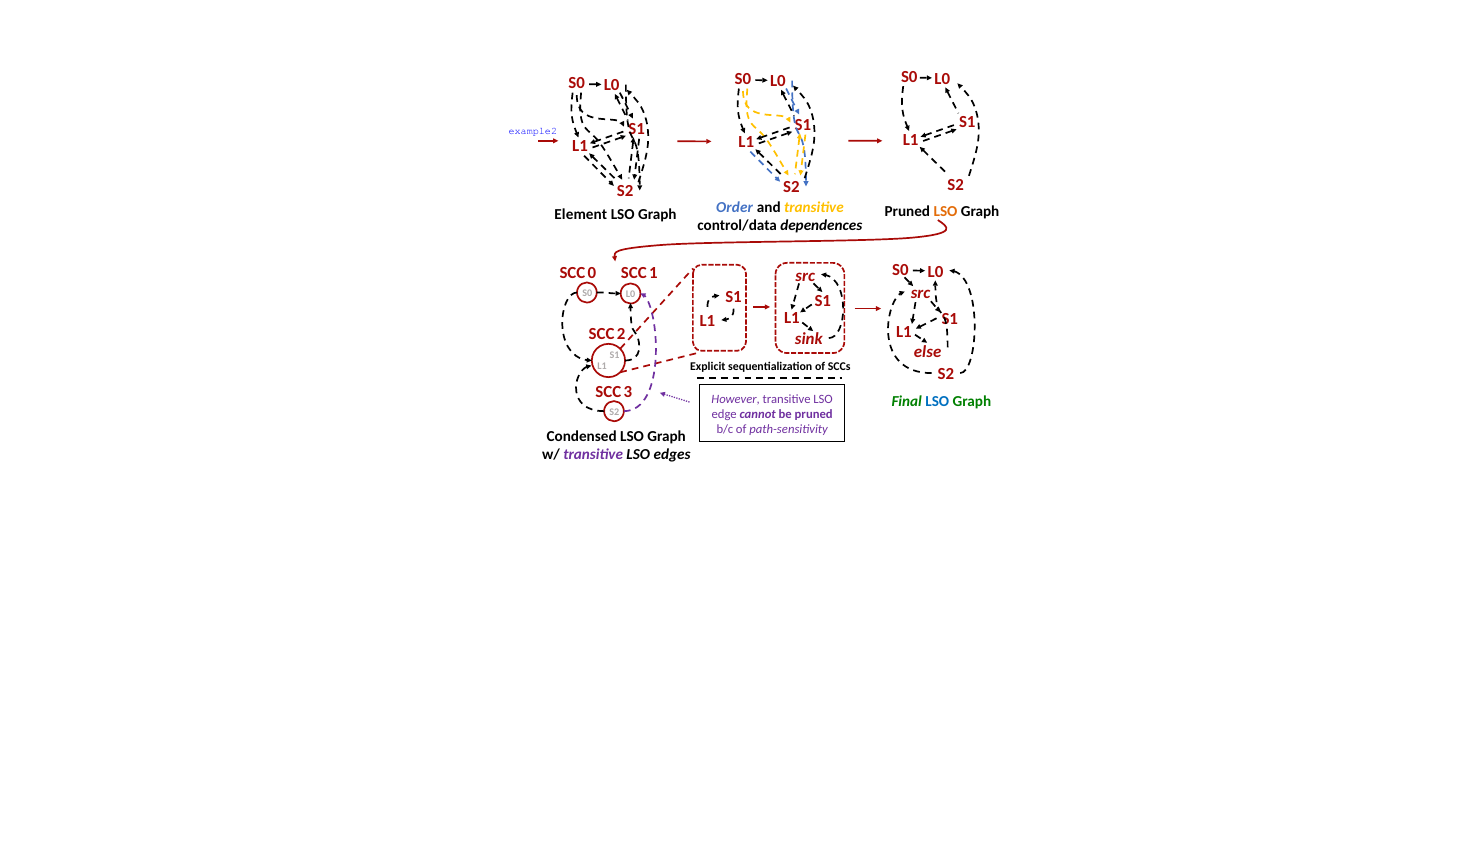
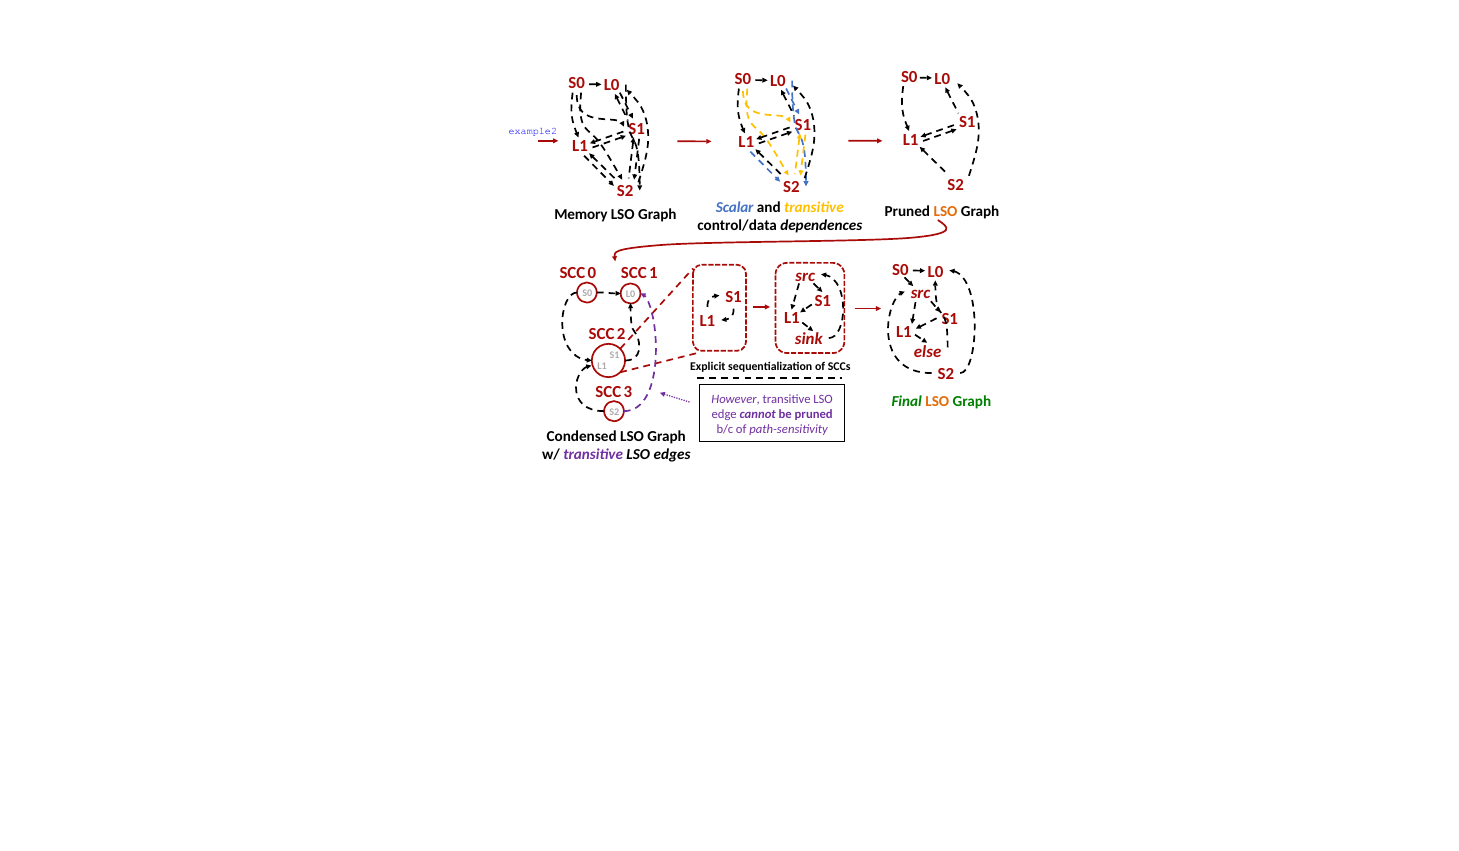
Order: Order -> Scalar (735, 207)
Element: Element -> Memory (581, 214)
LSO colour: blue -> orange (937, 401)
